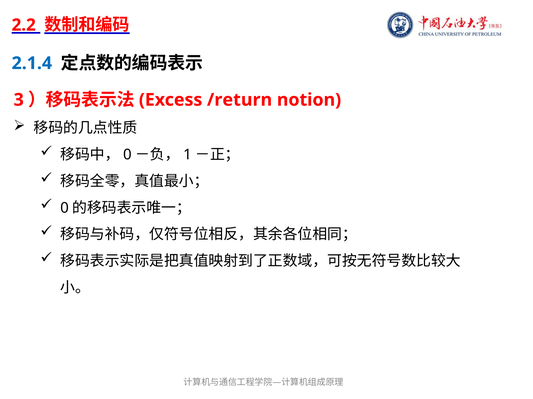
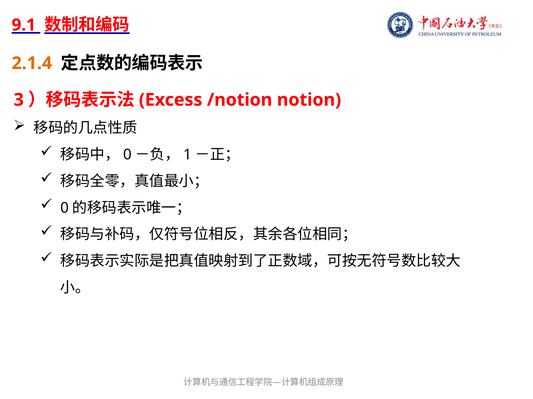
2.2: 2.2 -> 9.1 (24, 25)
2.1.4 colour: blue -> orange (32, 63)
/return: /return -> /notion (240, 100)
